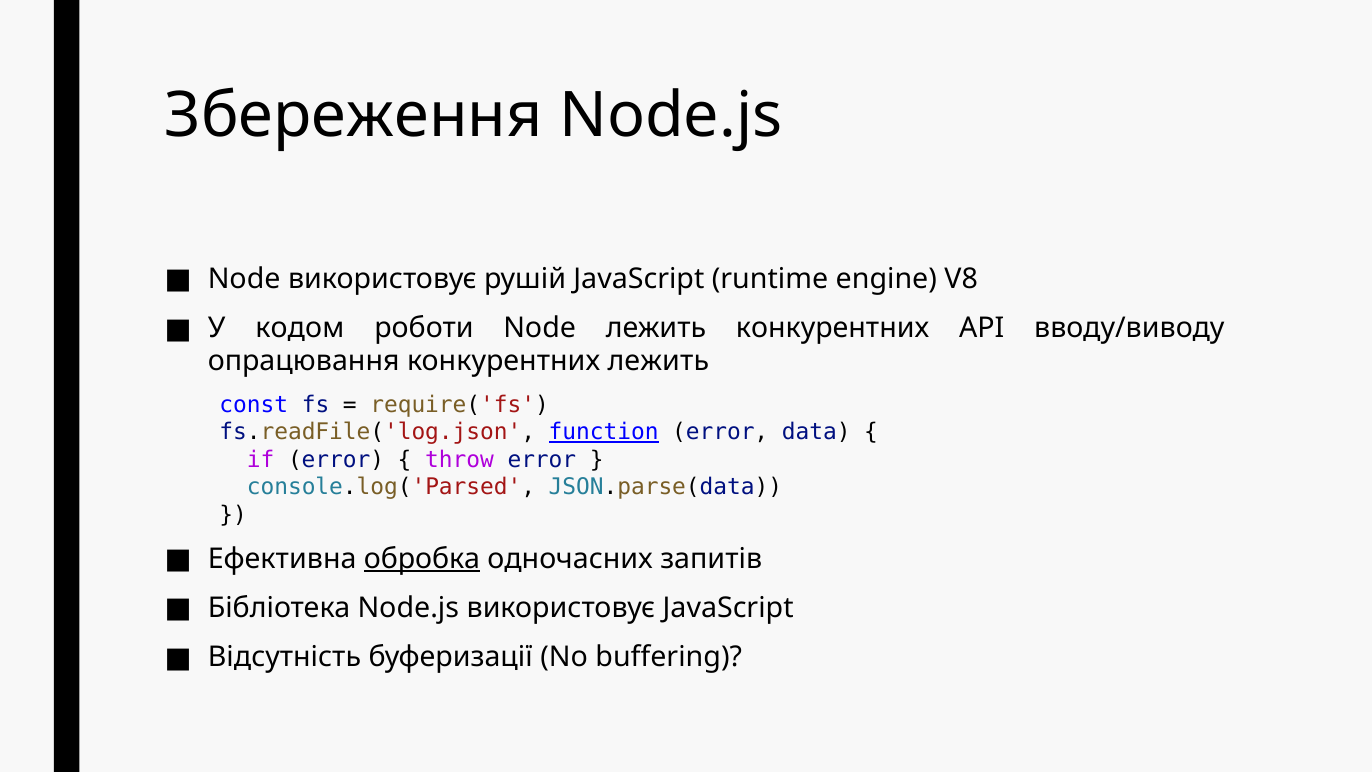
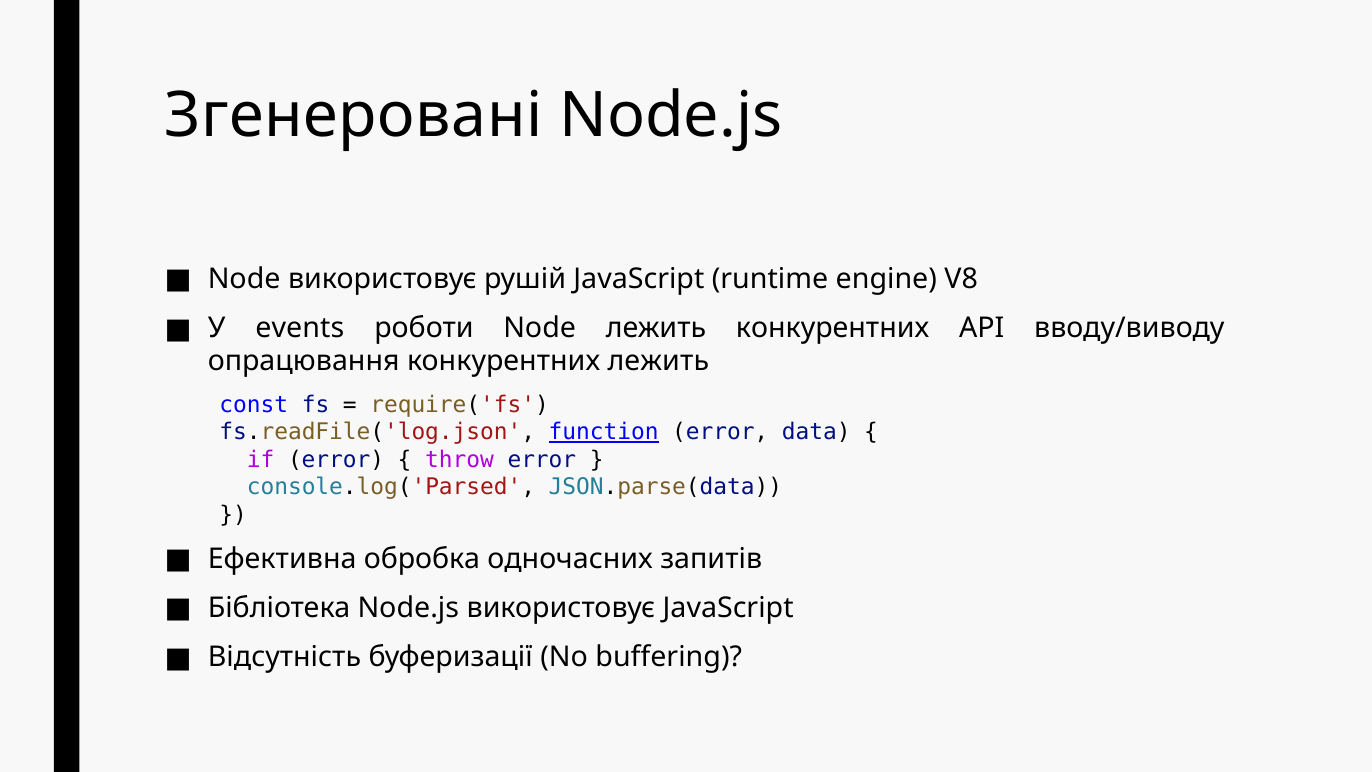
Збереження: Збереження -> Згенеровані (354, 115)
кодом: кодом -> events (300, 328)
обробка underline: present -> none (422, 558)
